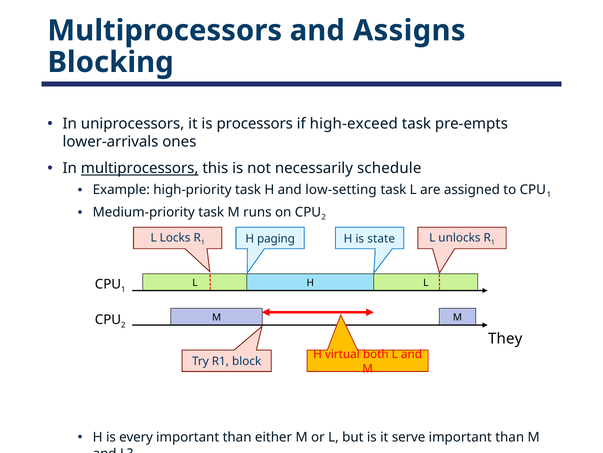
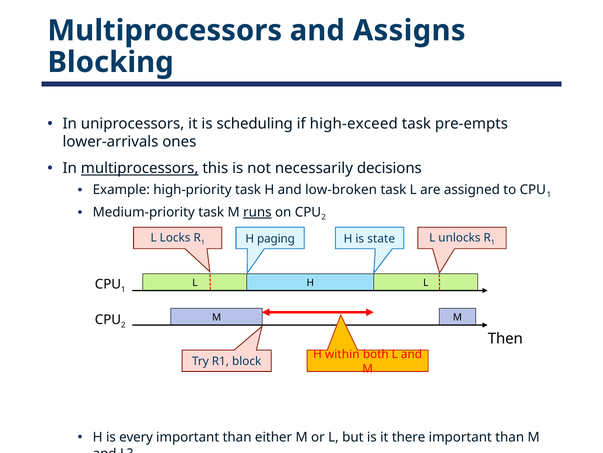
processors: processors -> scheduling (255, 124)
schedule: schedule -> decisions (389, 168)
low-setting: low-setting -> low-broken (341, 189)
runs underline: none -> present (257, 212)
They: They -> Then (505, 338)
virtual: virtual -> within (342, 354)
serve: serve -> there (409, 437)
